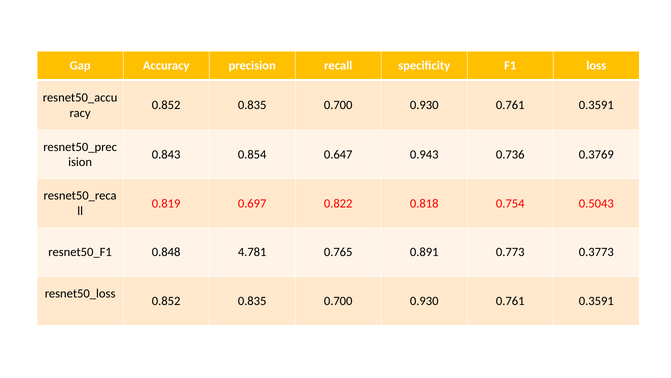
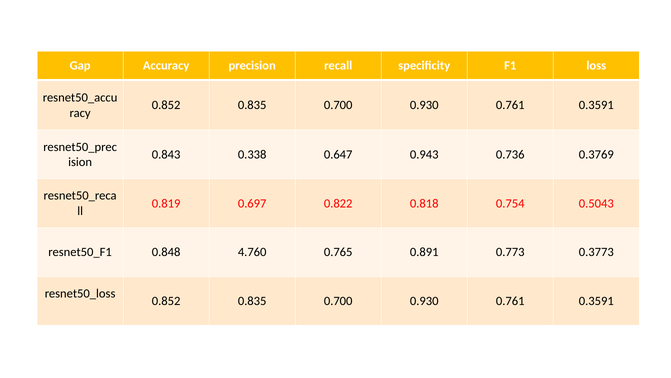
0.854: 0.854 -> 0.338 (252, 154)
4.781: 4.781 -> 4.760 (252, 252)
